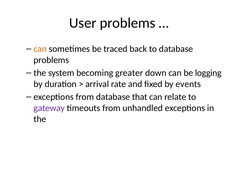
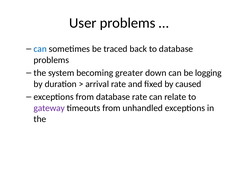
can colour: orange -> blue (40, 49)
events: events -> caused (188, 84)
database that: that -> rate (140, 97)
